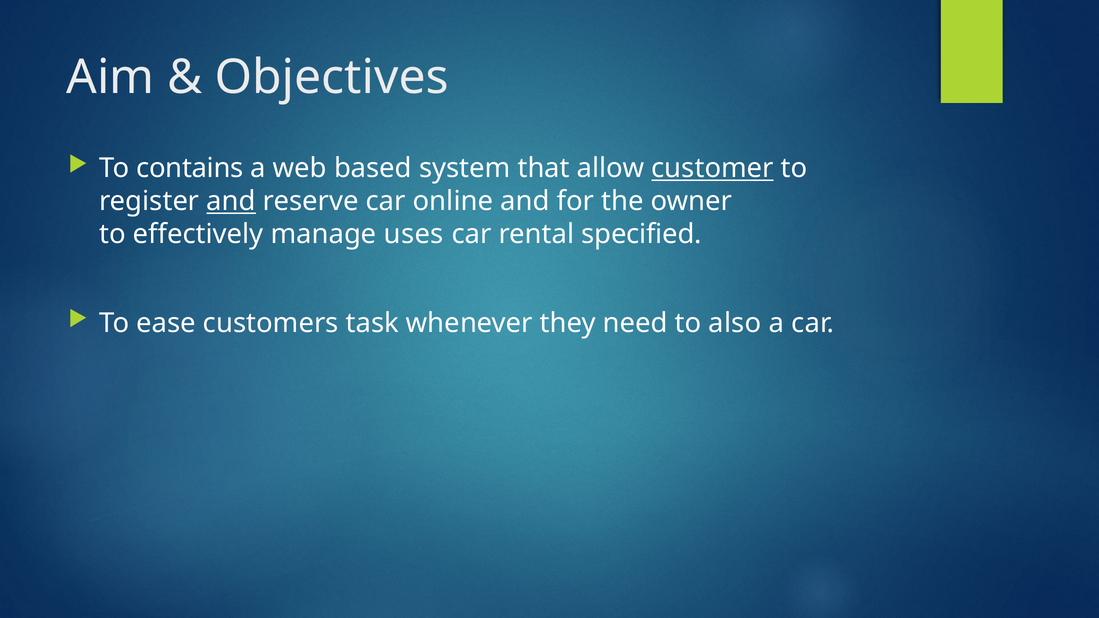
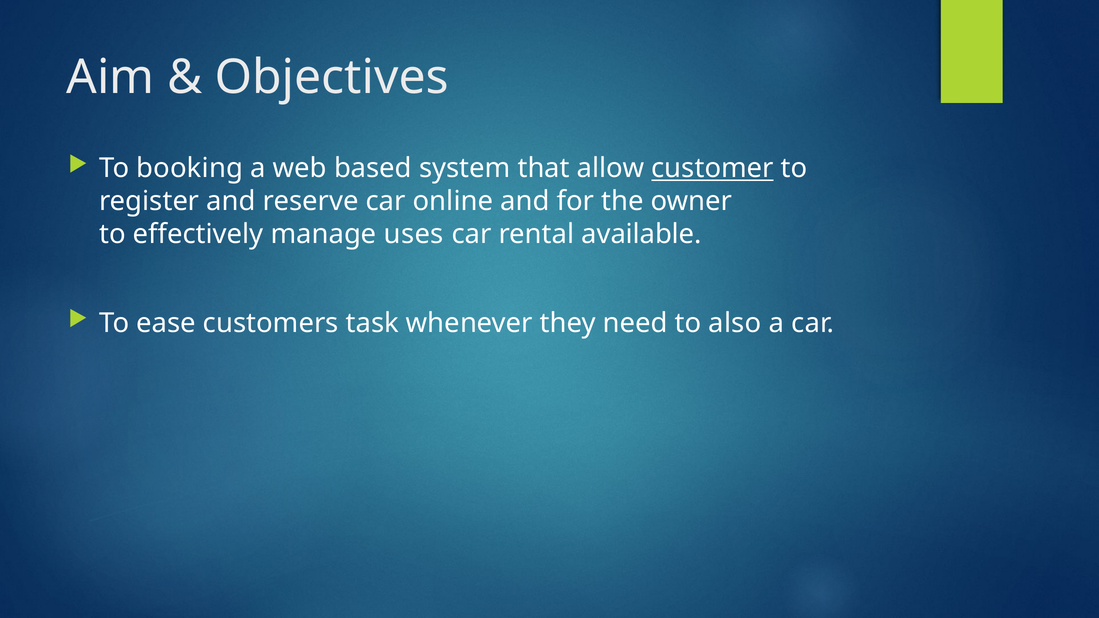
contains: contains -> booking (190, 168)
and underline: present -> none (231, 201)
specified: specified -> available (642, 234)
